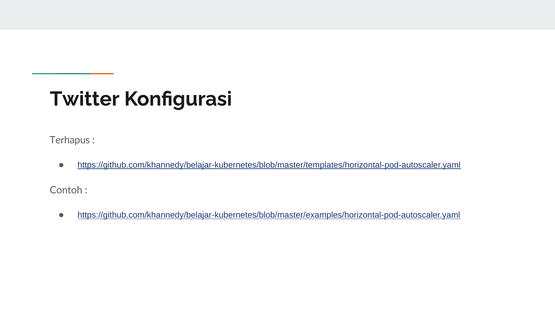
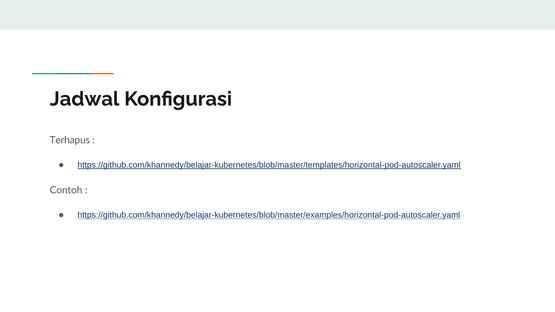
Twitter: Twitter -> Jadwal (85, 99)
